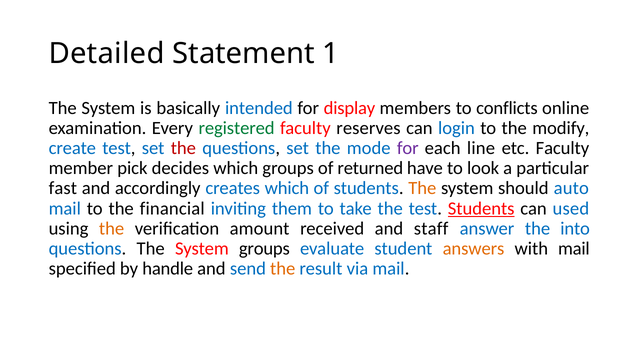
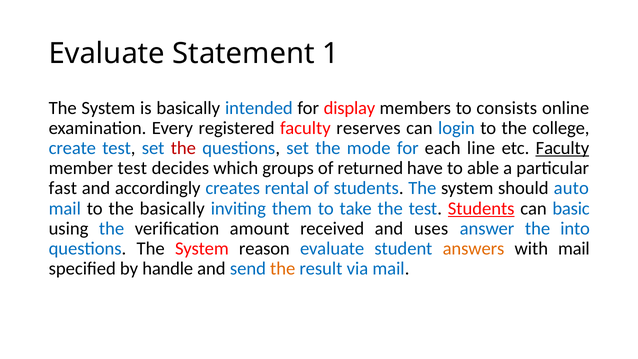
Detailed: Detailed -> Evaluate (107, 54)
conflicts: conflicts -> consists (507, 108)
registered colour: green -> black (237, 128)
modify: modify -> college (561, 128)
for colour: purple -> blue (408, 148)
Faculty underline: none -> present (562, 148)
member pick: pick -> test (132, 168)
look: look -> able (483, 168)
creates which: which -> rental (287, 188)
The colour: orange -> blue (422, 188)
the financial: financial -> basically (172, 208)
used: used -> basic (571, 208)
the colour: orange -> blue (112, 228)
staff: staff -> uses (431, 228)
System groups: groups -> reason (264, 249)
